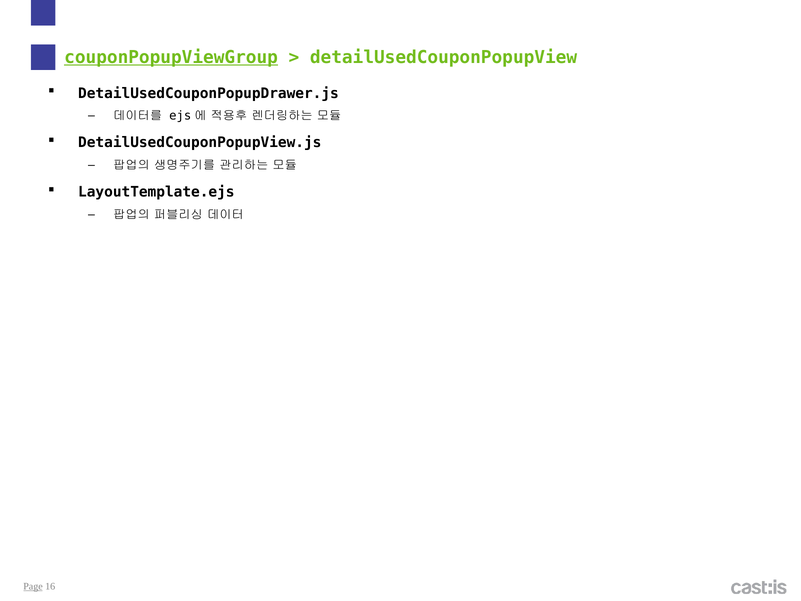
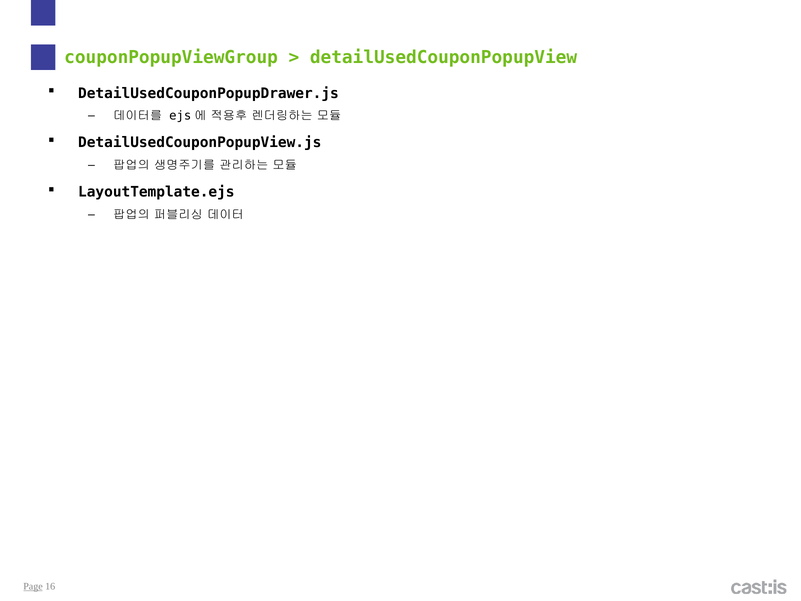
couponPopupViewGroup underline: present -> none (171, 57)
